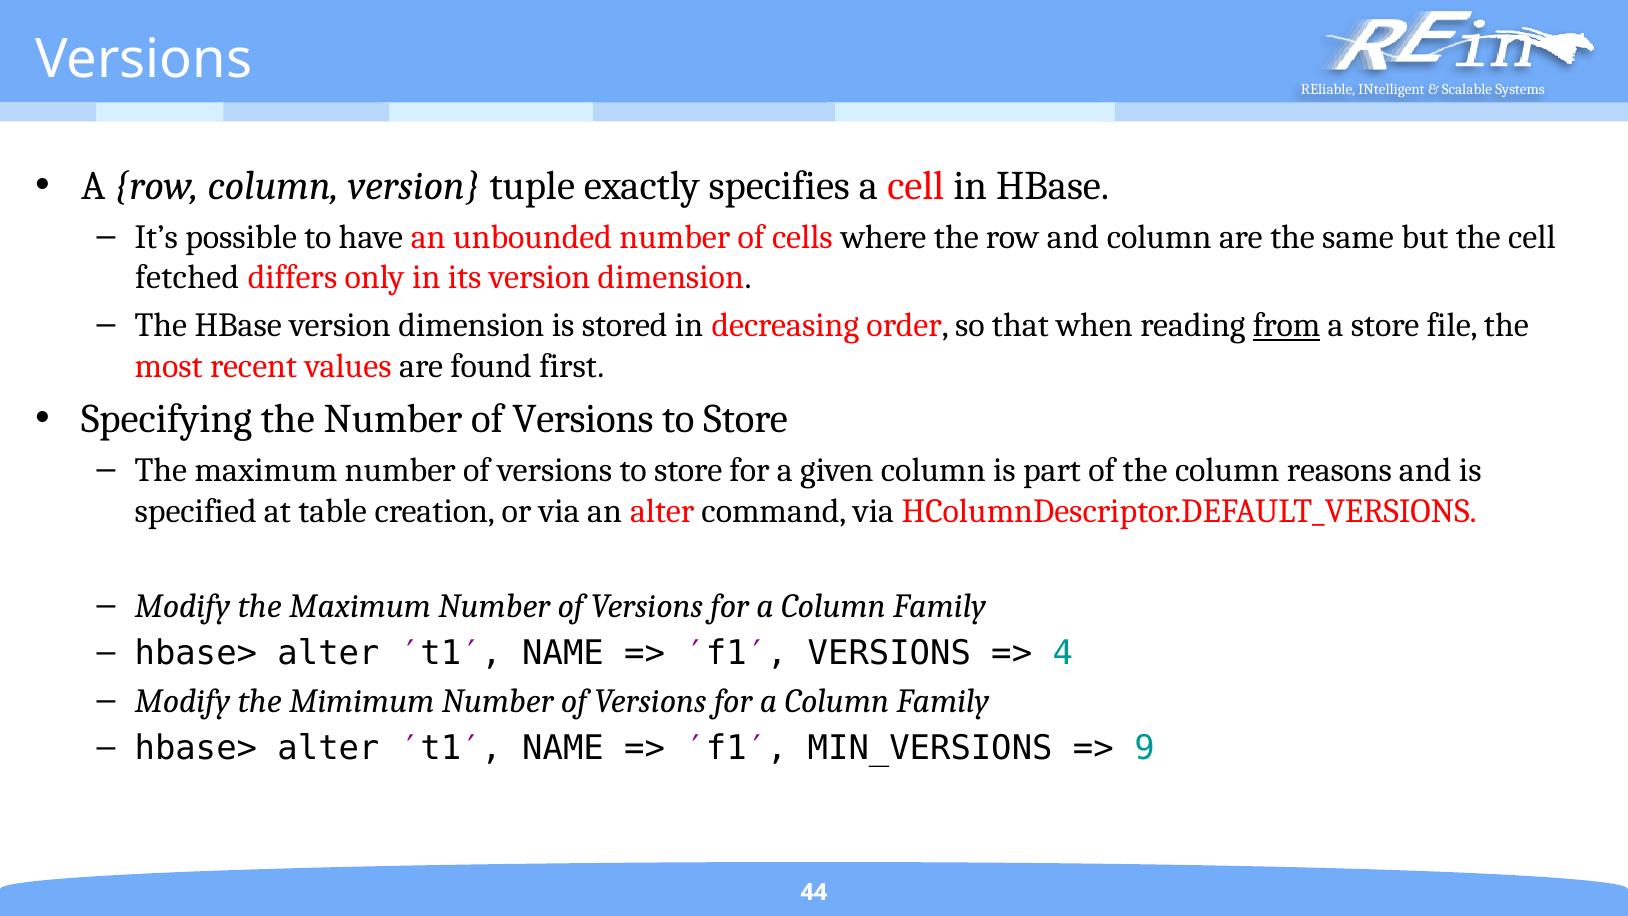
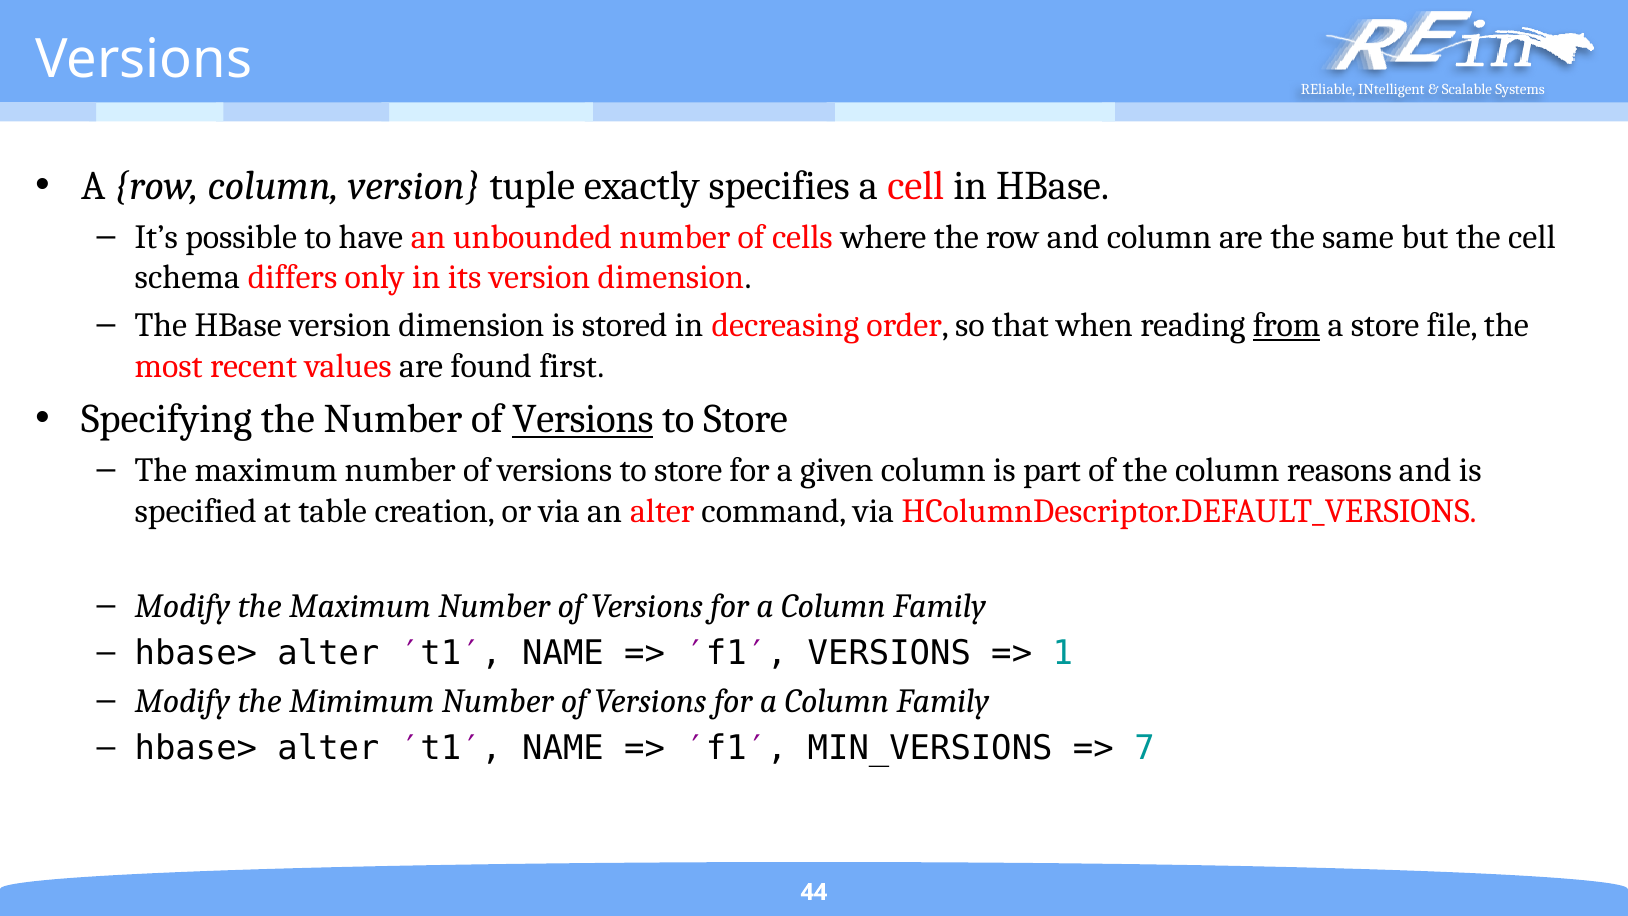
fetched: fetched -> schema (187, 278)
Versions underline: none -> present (583, 419)
4: 4 -> 1 (1063, 653)
9: 9 -> 7 (1145, 748)
